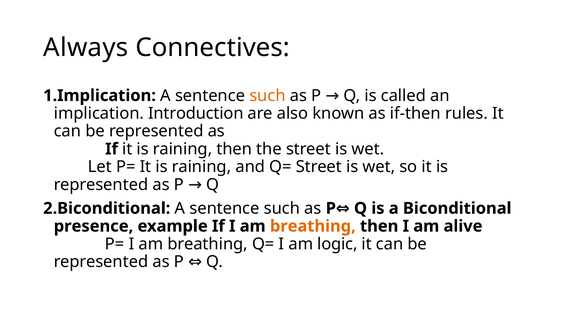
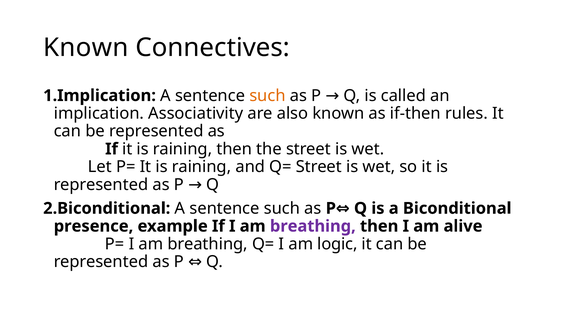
Always: Always -> Known (86, 48)
Introduction: Introduction -> Associativity (196, 114)
breathing colour: orange -> purple (313, 226)
